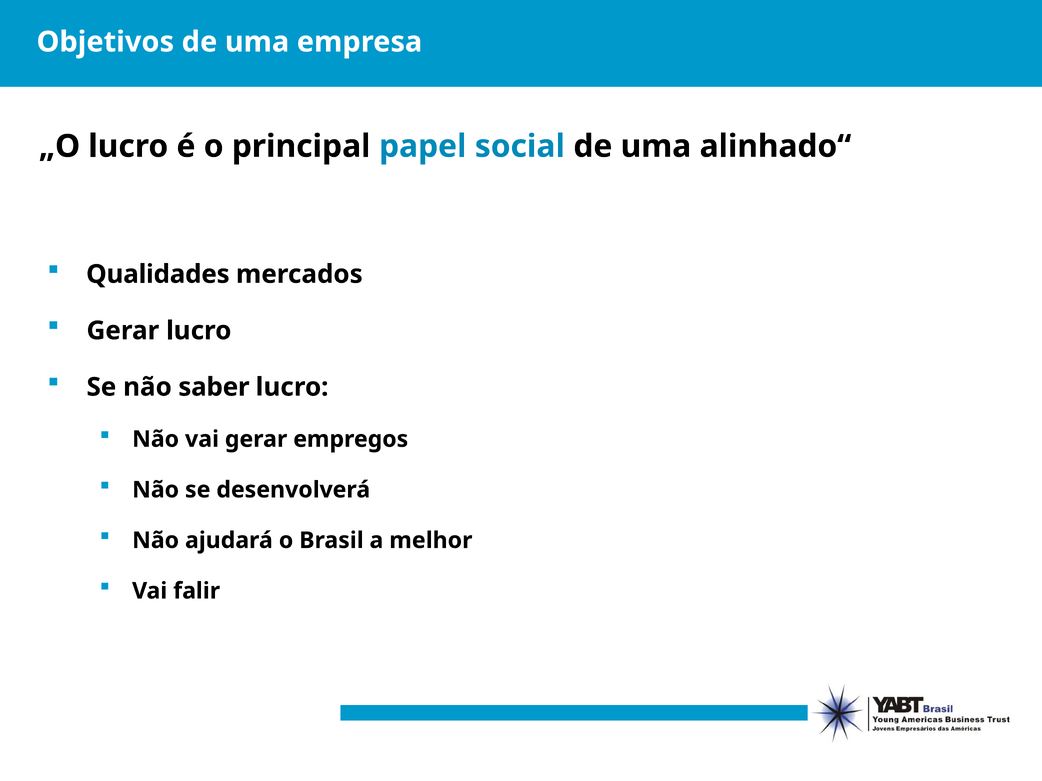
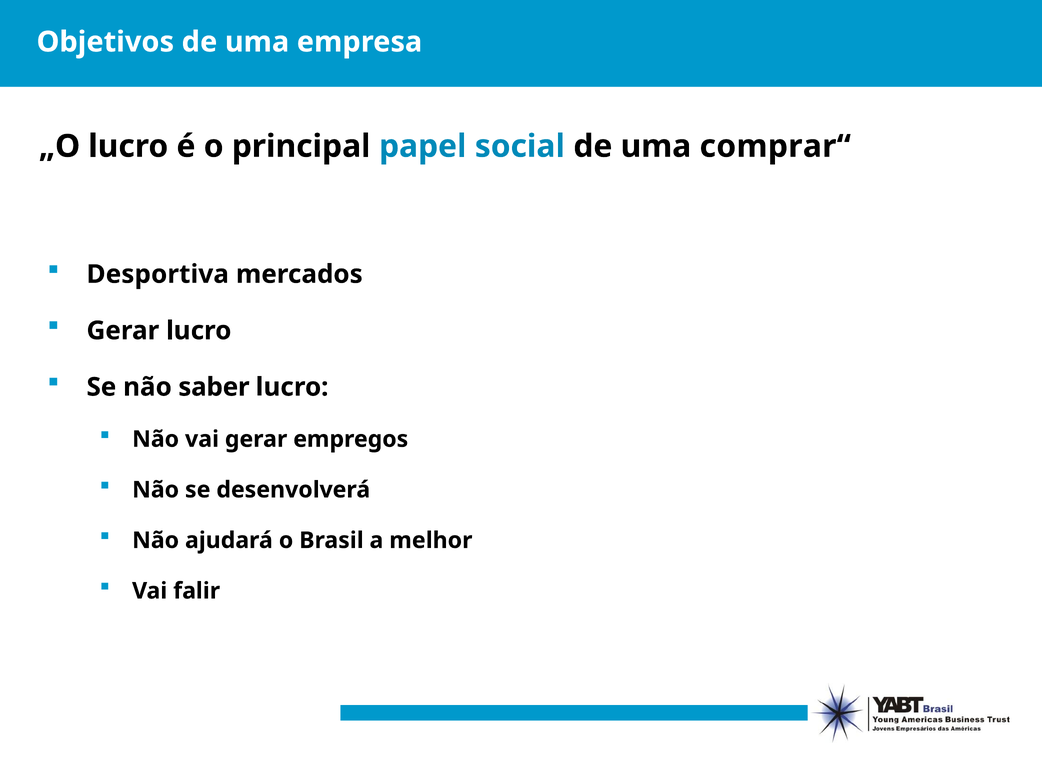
alinhado“: alinhado“ -> comprar“ (775, 146)
Qualidades: Qualidades -> Desportiva (158, 274)
